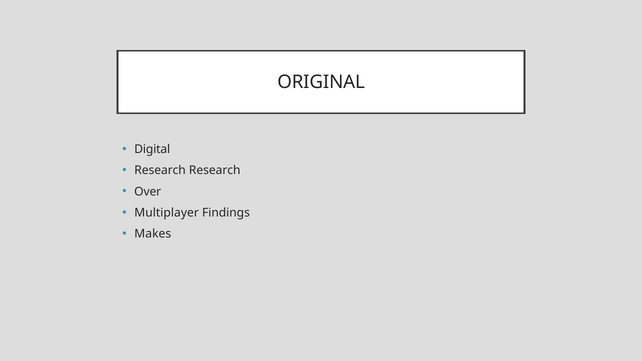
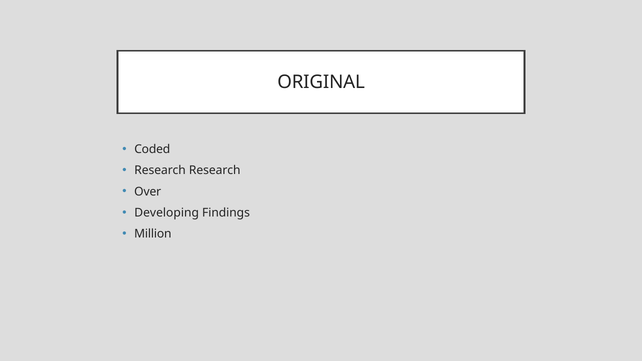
Digital: Digital -> Coded (152, 149)
Multiplayer: Multiplayer -> Developing (167, 213)
Makes: Makes -> Million (153, 234)
